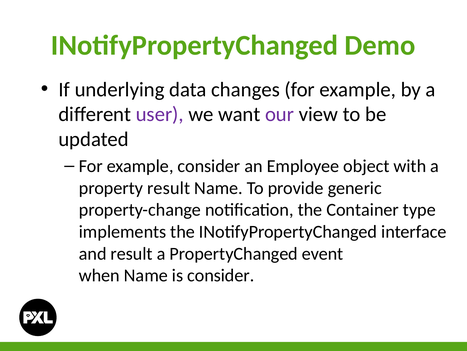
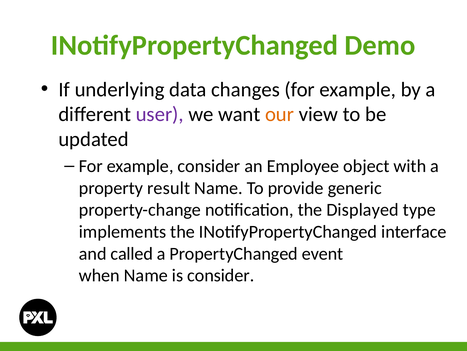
our colour: purple -> orange (280, 114)
Container: Container -> Displayed (363, 210)
and result: result -> called (132, 253)
